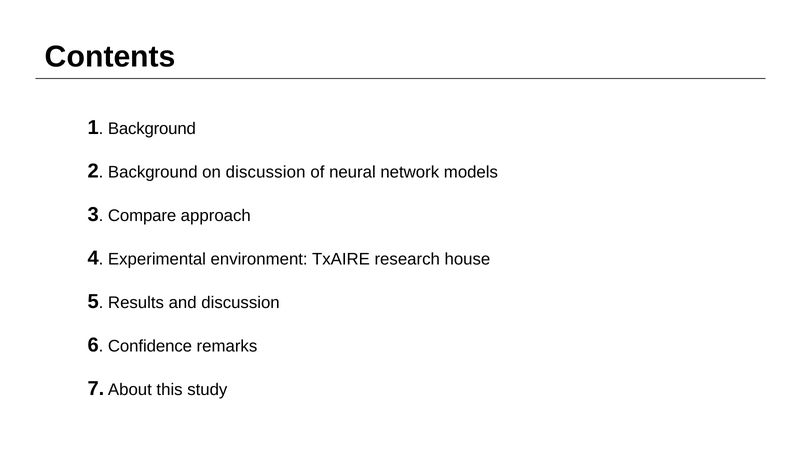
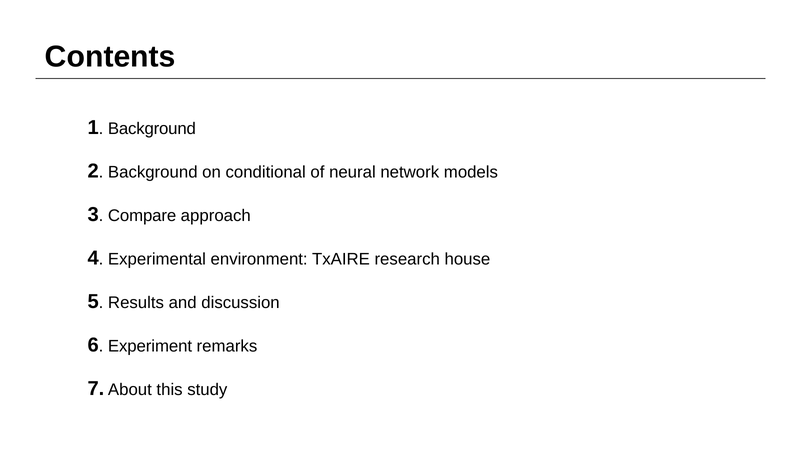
on discussion: discussion -> conditional (266, 172)
Confidence: Confidence -> Experiment (150, 346)
